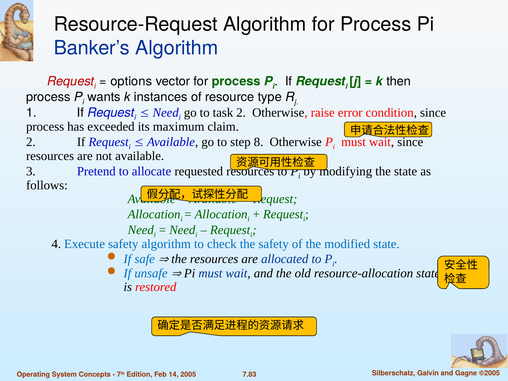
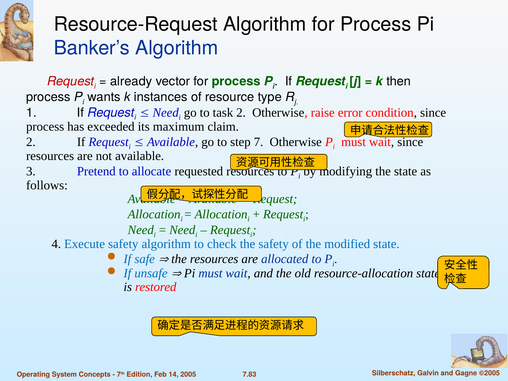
options: options -> already (131, 81)
8: 8 -> 7 (259, 142)
